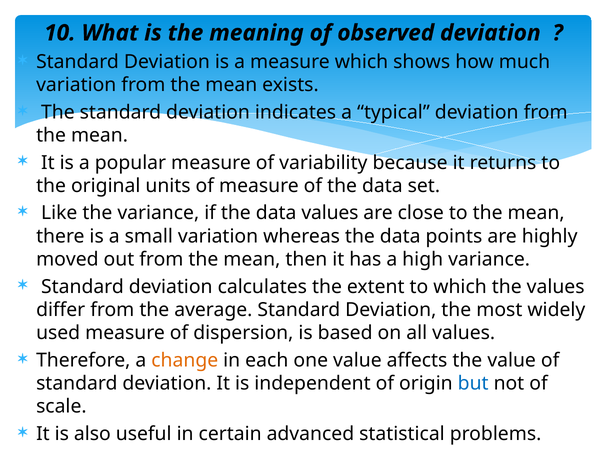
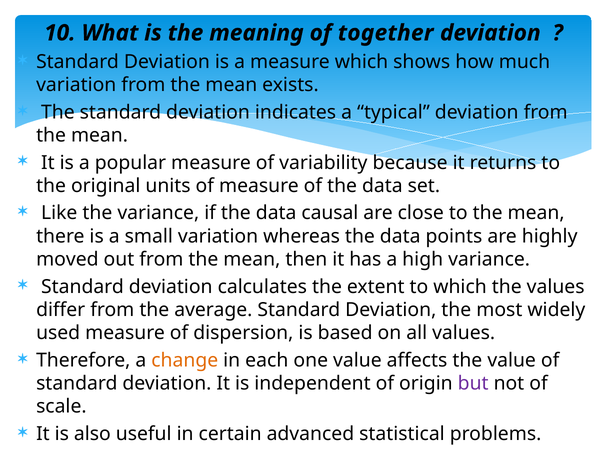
observed: observed -> together (386, 33)
data values: values -> causal (330, 213)
but colour: blue -> purple (473, 384)
